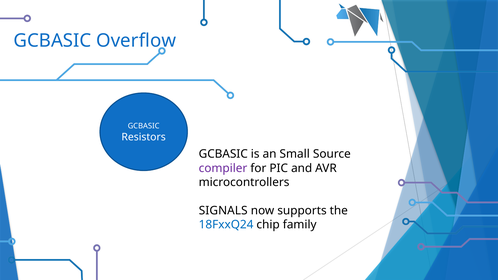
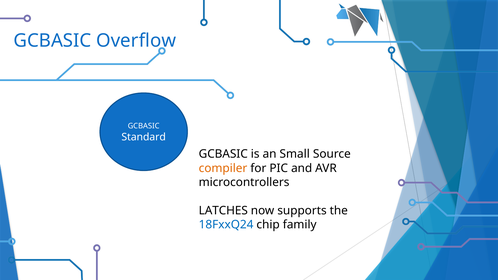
Resistors: Resistors -> Standard (144, 137)
compiler colour: purple -> orange (223, 168)
SIGNALS: SIGNALS -> LATCHES (223, 211)
